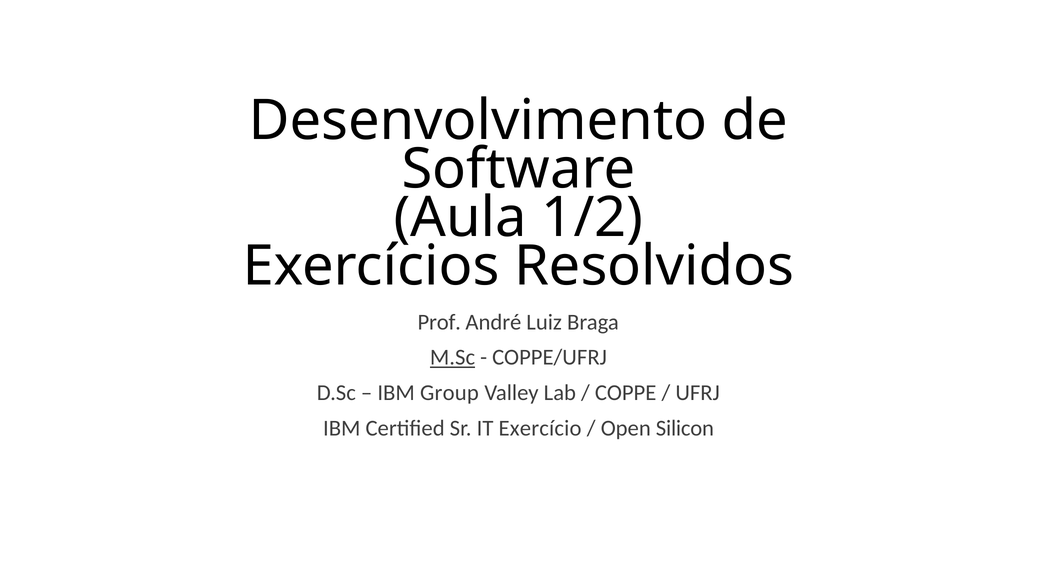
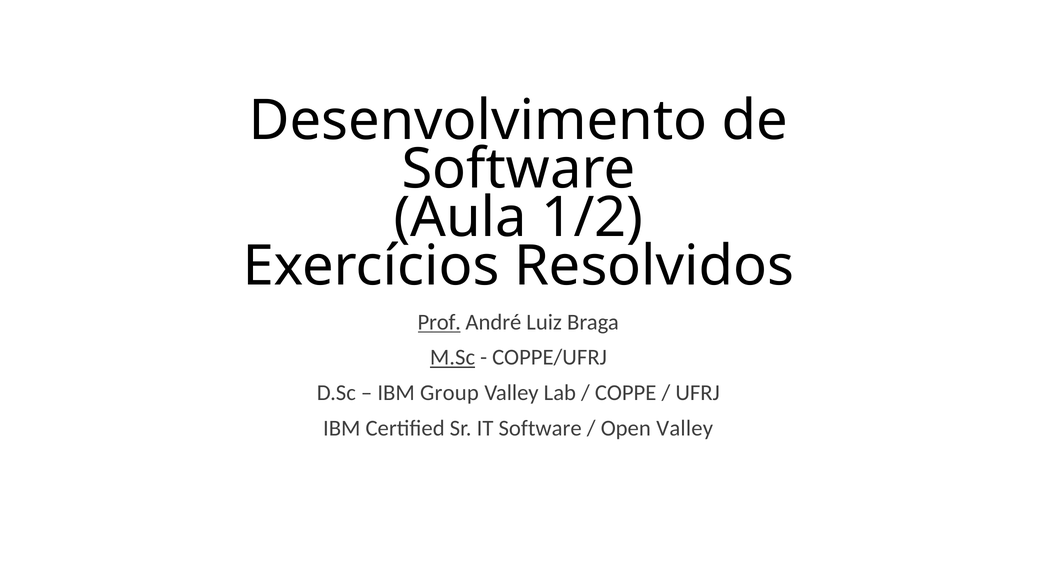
Prof underline: none -> present (439, 322)
IT Exercício: Exercício -> Software (540, 428)
Open Silicon: Silicon -> Valley (685, 428)
